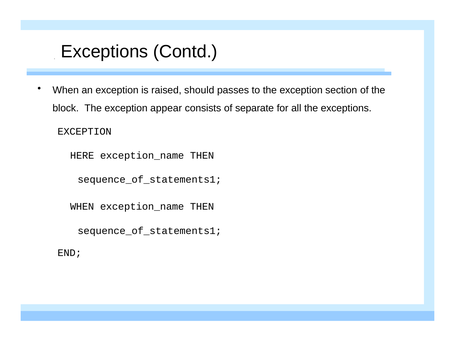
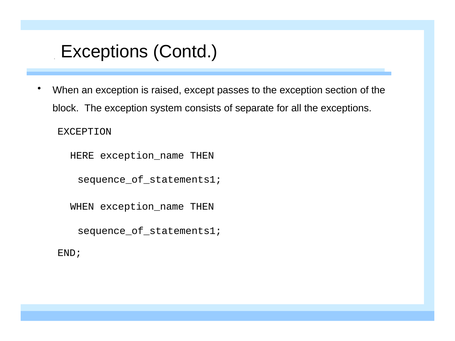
should: should -> except (199, 90)
appear: appear -> system (166, 108)
